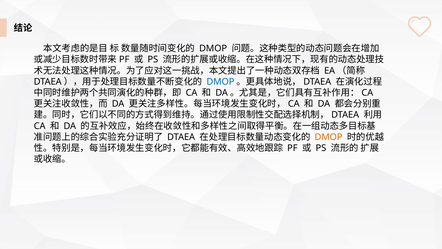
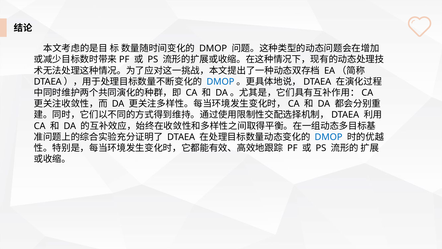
DMOP colour: orange -> blue (329, 137)
